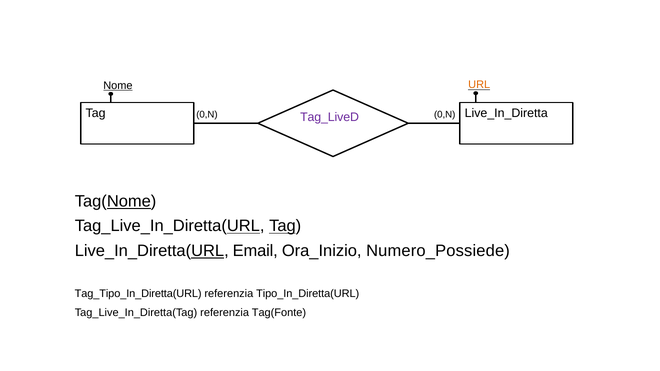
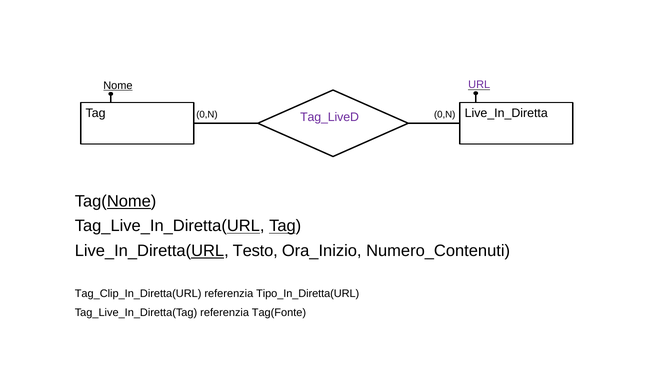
URL colour: orange -> purple (479, 85)
Email: Email -> Testo (255, 251)
Numero_Possiede: Numero_Possiede -> Numero_Contenuti (438, 251)
Tag_Tipo_In_Diretta(URL: Tag_Tipo_In_Diretta(URL -> Tag_Clip_In_Diretta(URL (138, 294)
